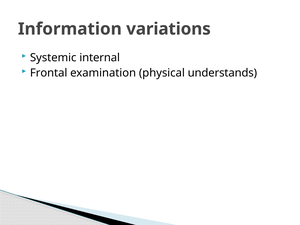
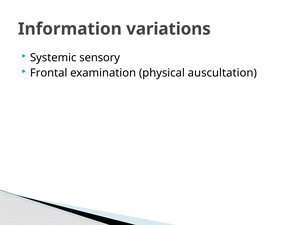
internal: internal -> sensory (100, 58)
understands: understands -> auscultation (222, 73)
